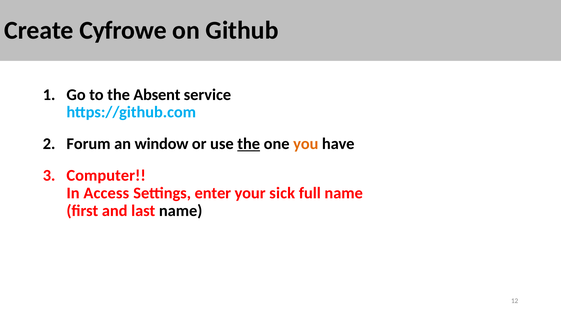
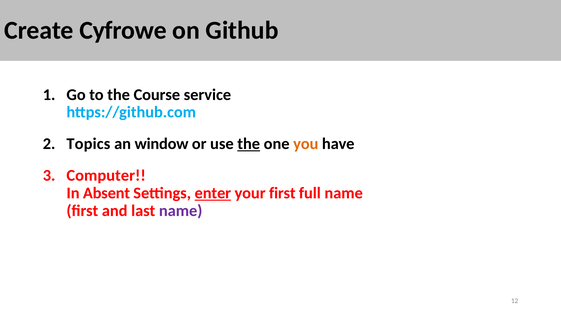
Absent: Absent -> Course (157, 95)
Forum: Forum -> Topics (88, 144)
Access: Access -> Absent (106, 193)
enter underline: none -> present (213, 193)
your sick: sick -> first (282, 193)
name colour: black -> purple (181, 211)
